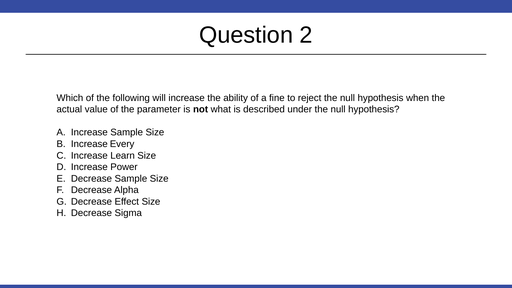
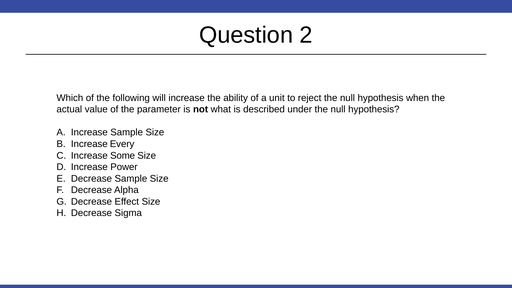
fine: fine -> unit (277, 98)
Learn: Learn -> Some (123, 156)
